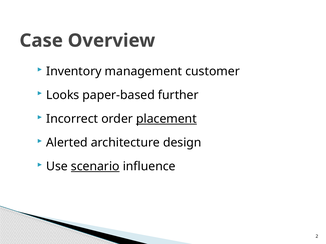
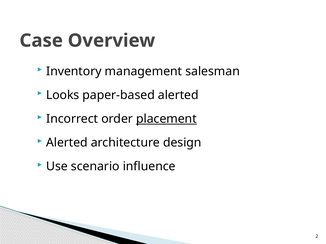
customer: customer -> salesman (213, 71)
paper-based further: further -> alerted (178, 95)
scenario underline: present -> none (95, 167)
